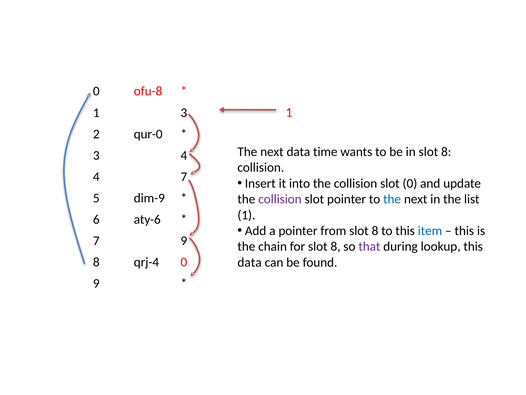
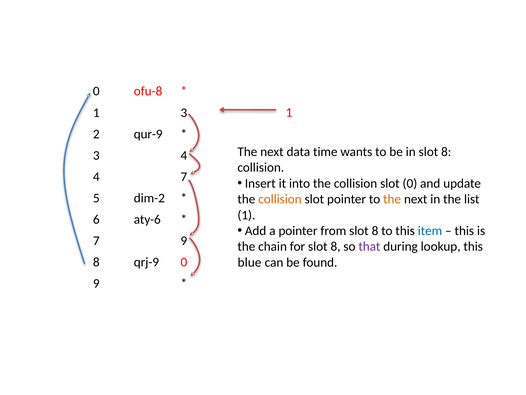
qur-0: qur-0 -> qur-9 (148, 134)
dim-9: dim-9 -> dim-2 (149, 198)
collision colour: purple -> orange (280, 199)
the colour: blue -> orange (392, 199)
qrj-4: qrj-4 -> qrj-9 (146, 262)
data: data -> blue (250, 262)
